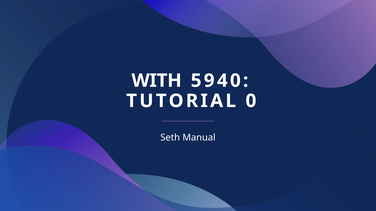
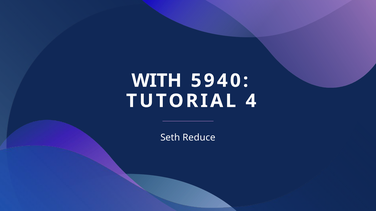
0: 0 -> 4 (251, 101)
Manual: Manual -> Reduce (199, 138)
